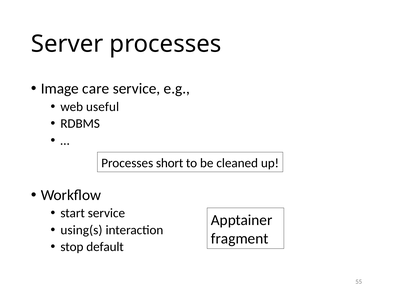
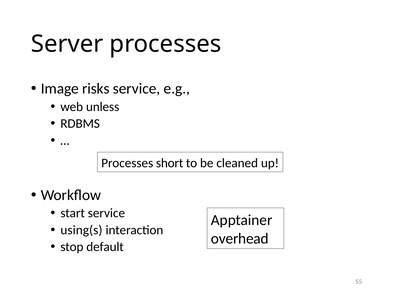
care: care -> risks (96, 89)
useful: useful -> unless (103, 107)
fragment: fragment -> overhead (240, 238)
